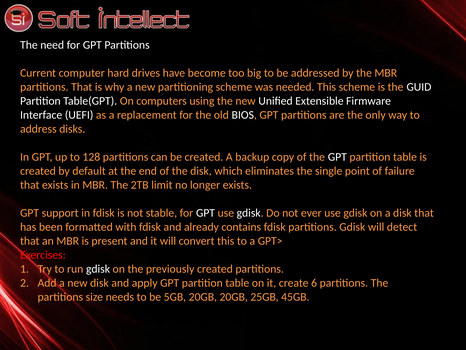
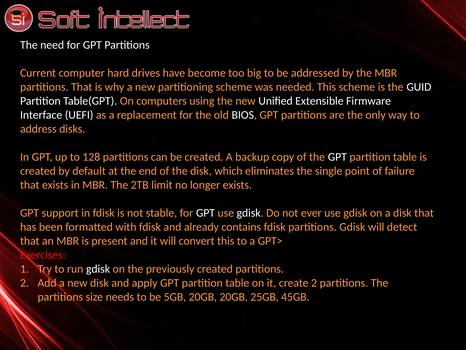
create 6: 6 -> 2 (314, 283)
